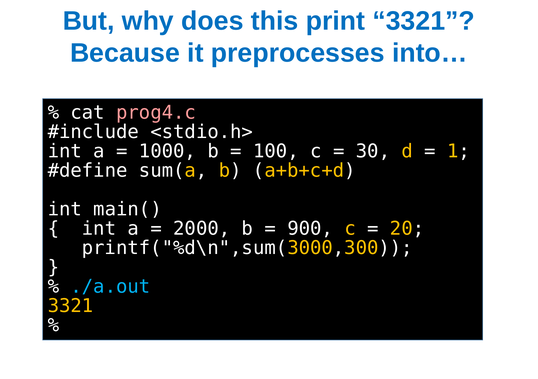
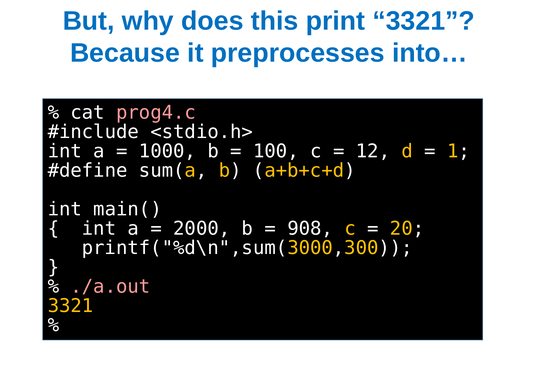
30: 30 -> 12 (373, 151)
900: 900 -> 908 (310, 229)
./a.out colour: light blue -> pink (110, 287)
